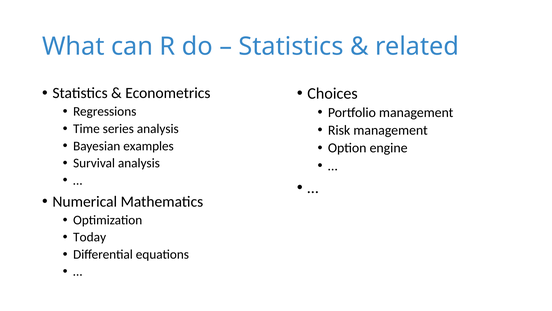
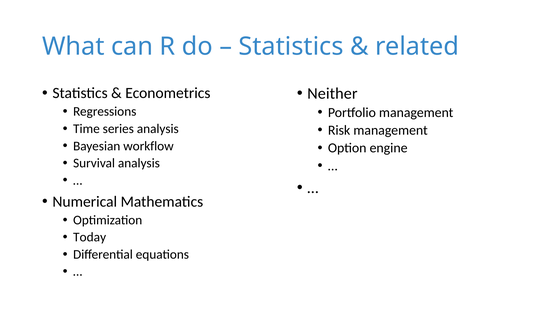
Choices: Choices -> Neither (332, 93)
examples: examples -> workflow (148, 146)
